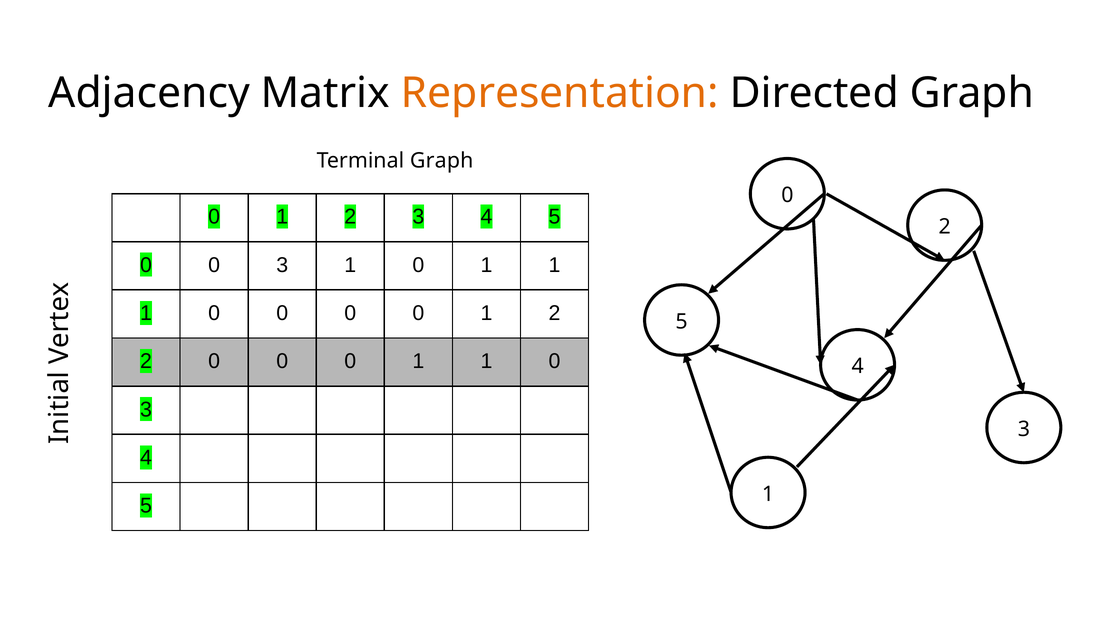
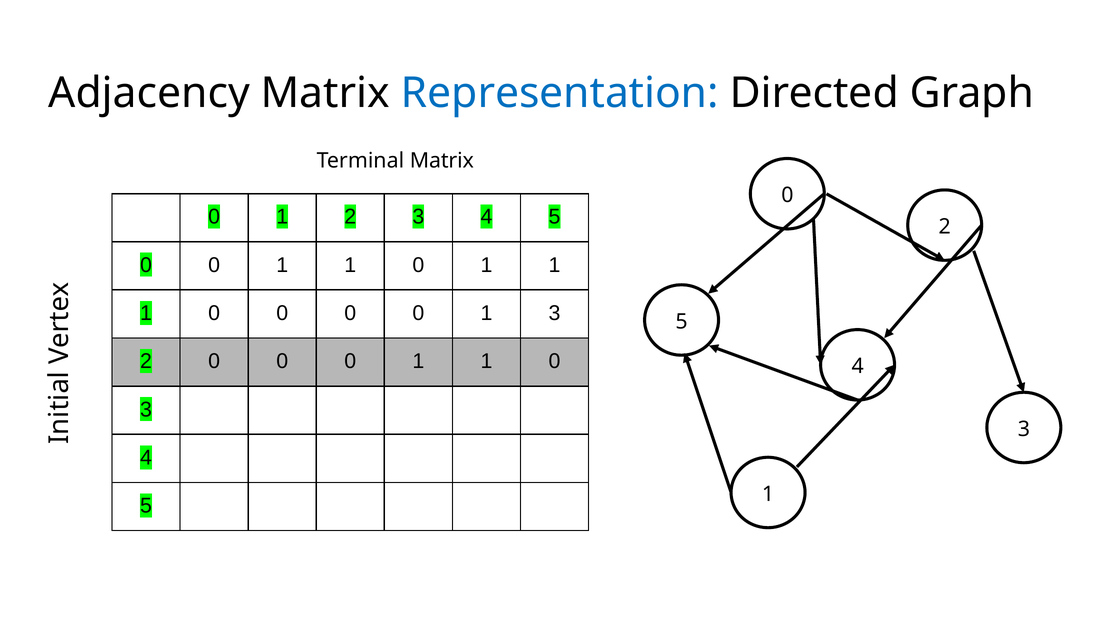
Representation colour: orange -> blue (560, 93)
Terminal Graph: Graph -> Matrix (442, 161)
3: 3 -> 1 (282, 265)
0 0 1 2: 2 -> 3 (555, 313)
